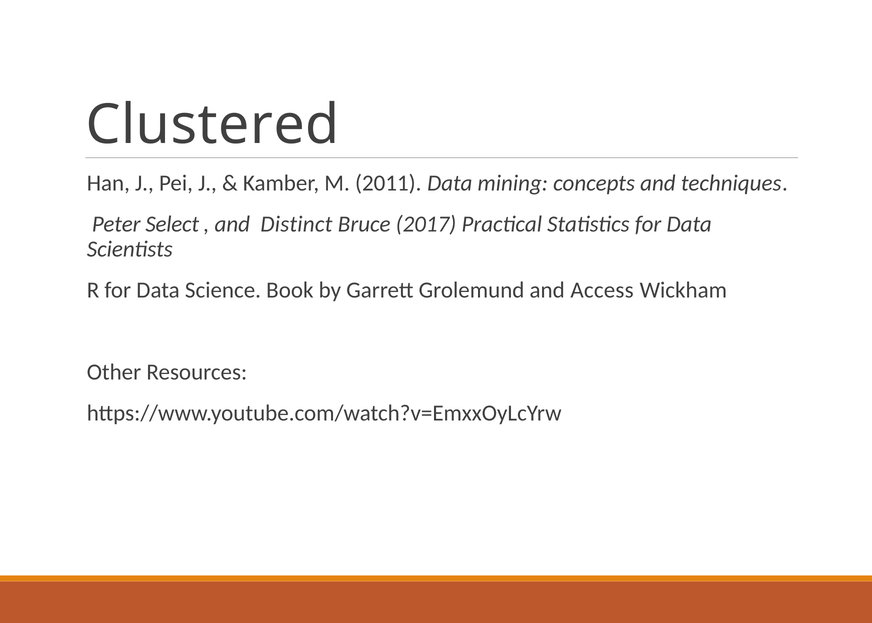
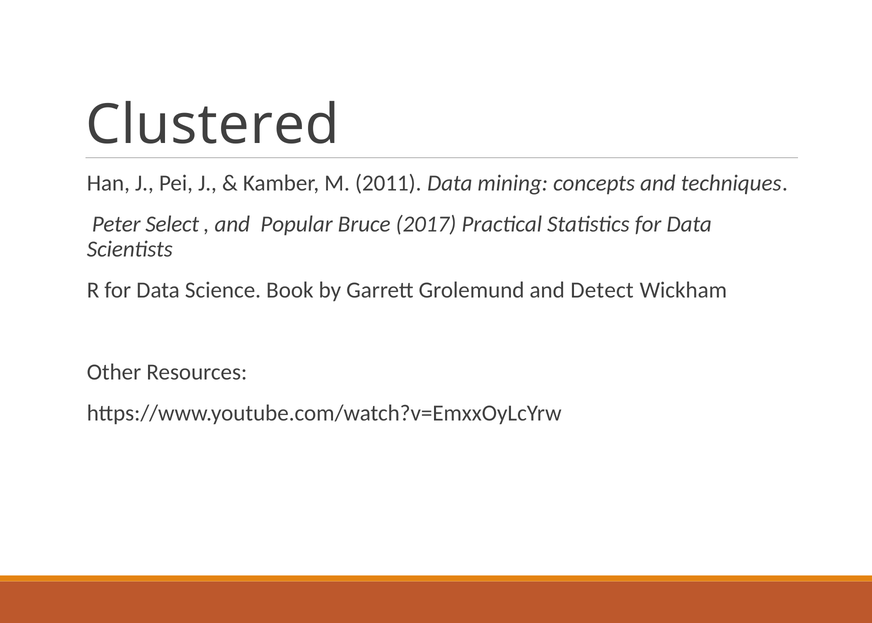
Distinct: Distinct -> Popular (297, 224)
Access: Access -> Detect (602, 290)
